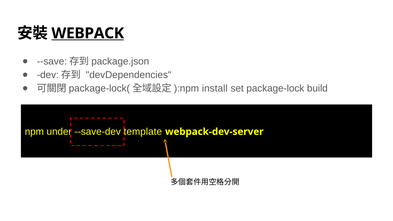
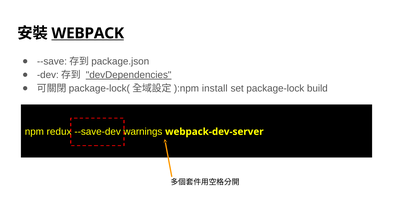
devDependencies underline: none -> present (129, 75)
under: under -> redux (59, 132)
template: template -> warnings (143, 132)
